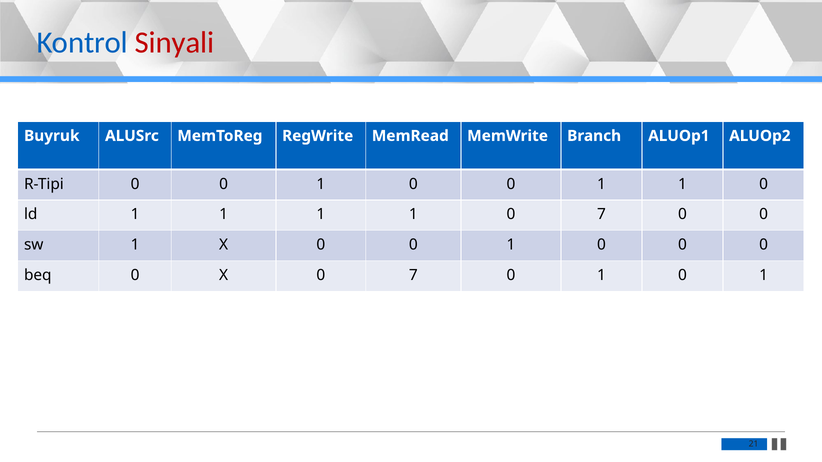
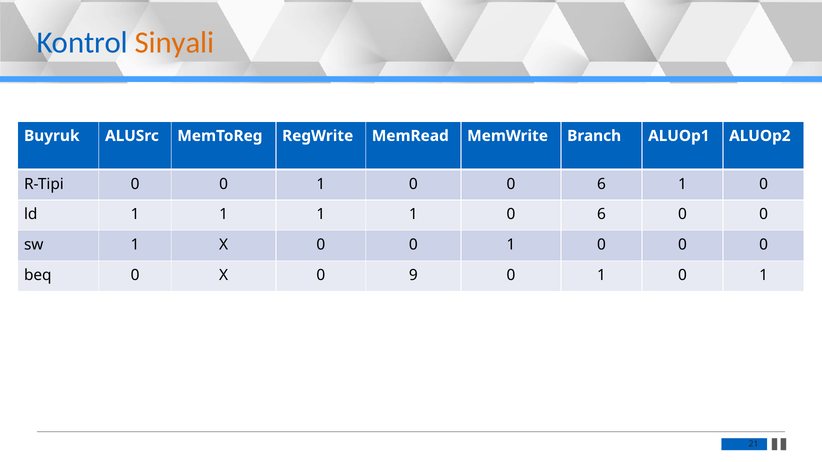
Sinyali colour: red -> orange (175, 42)
1 0 0 1: 1 -> 6 (602, 184)
1 0 7: 7 -> 6 (602, 215)
X 0 7: 7 -> 9 (413, 275)
